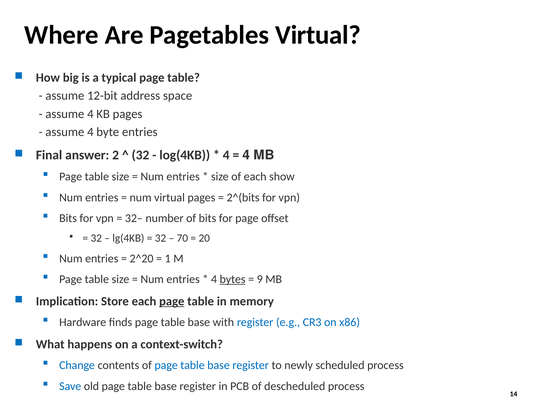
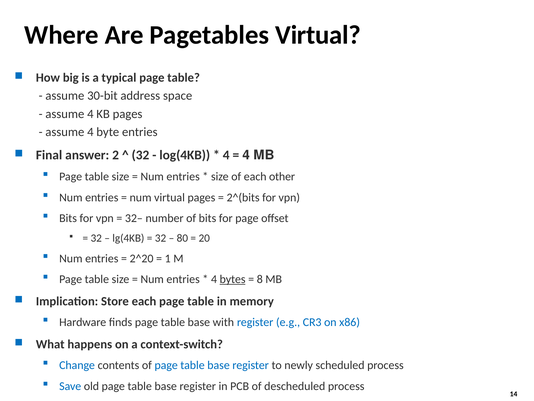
12-bit: 12-bit -> 30-bit (102, 96)
show: show -> other (282, 177)
70: 70 -> 80 (182, 238)
9: 9 -> 8 (260, 279)
page underline: present -> none (172, 301)
